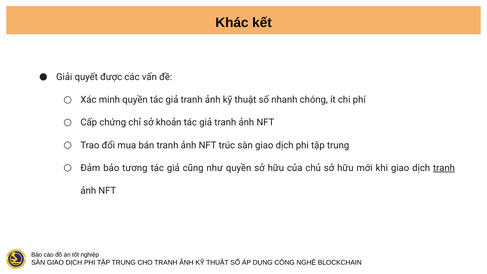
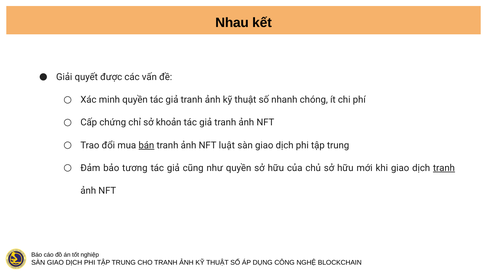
Khác: Khác -> Nhau (232, 23)
bán underline: none -> present (146, 145)
trúc: trúc -> luật (227, 145)
